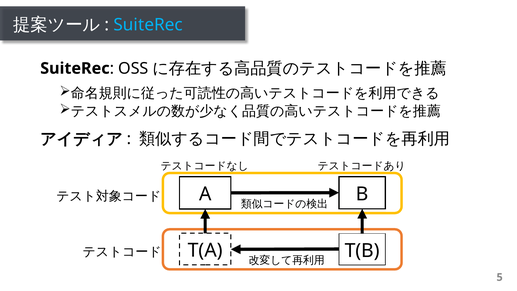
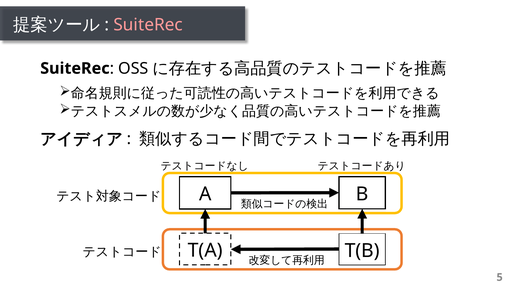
SuiteRec colour: light blue -> pink (148, 25)
